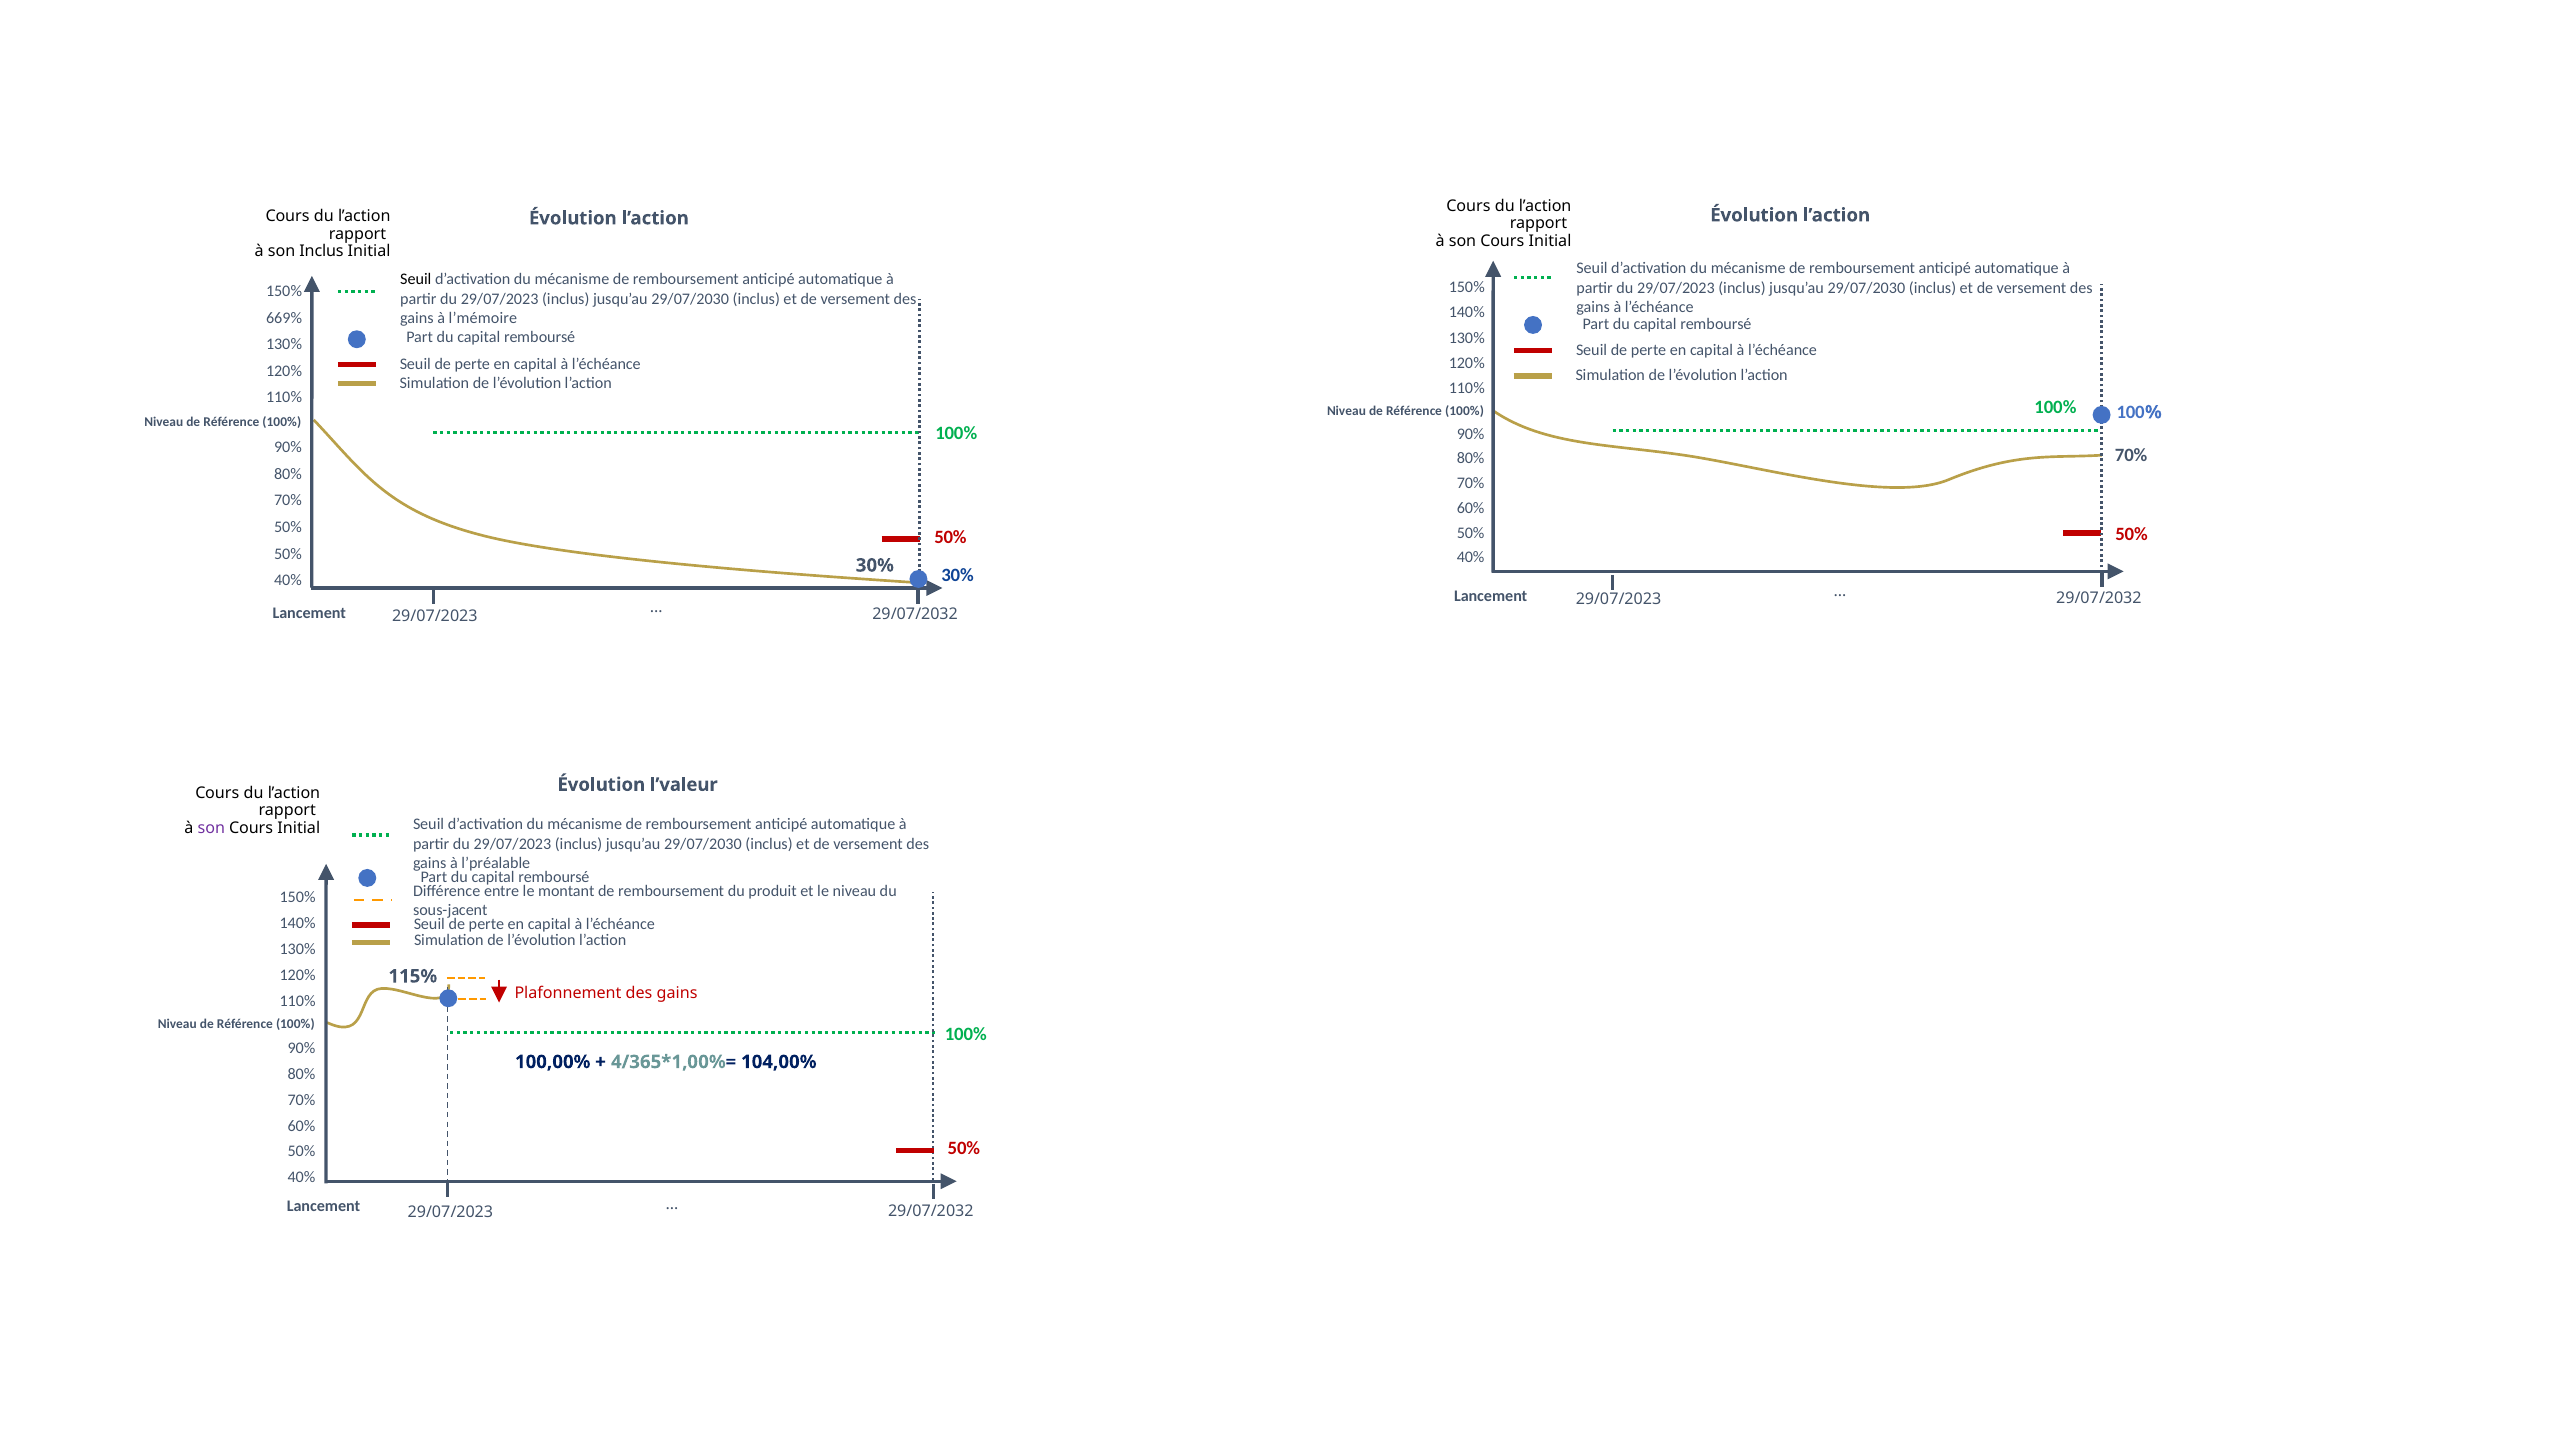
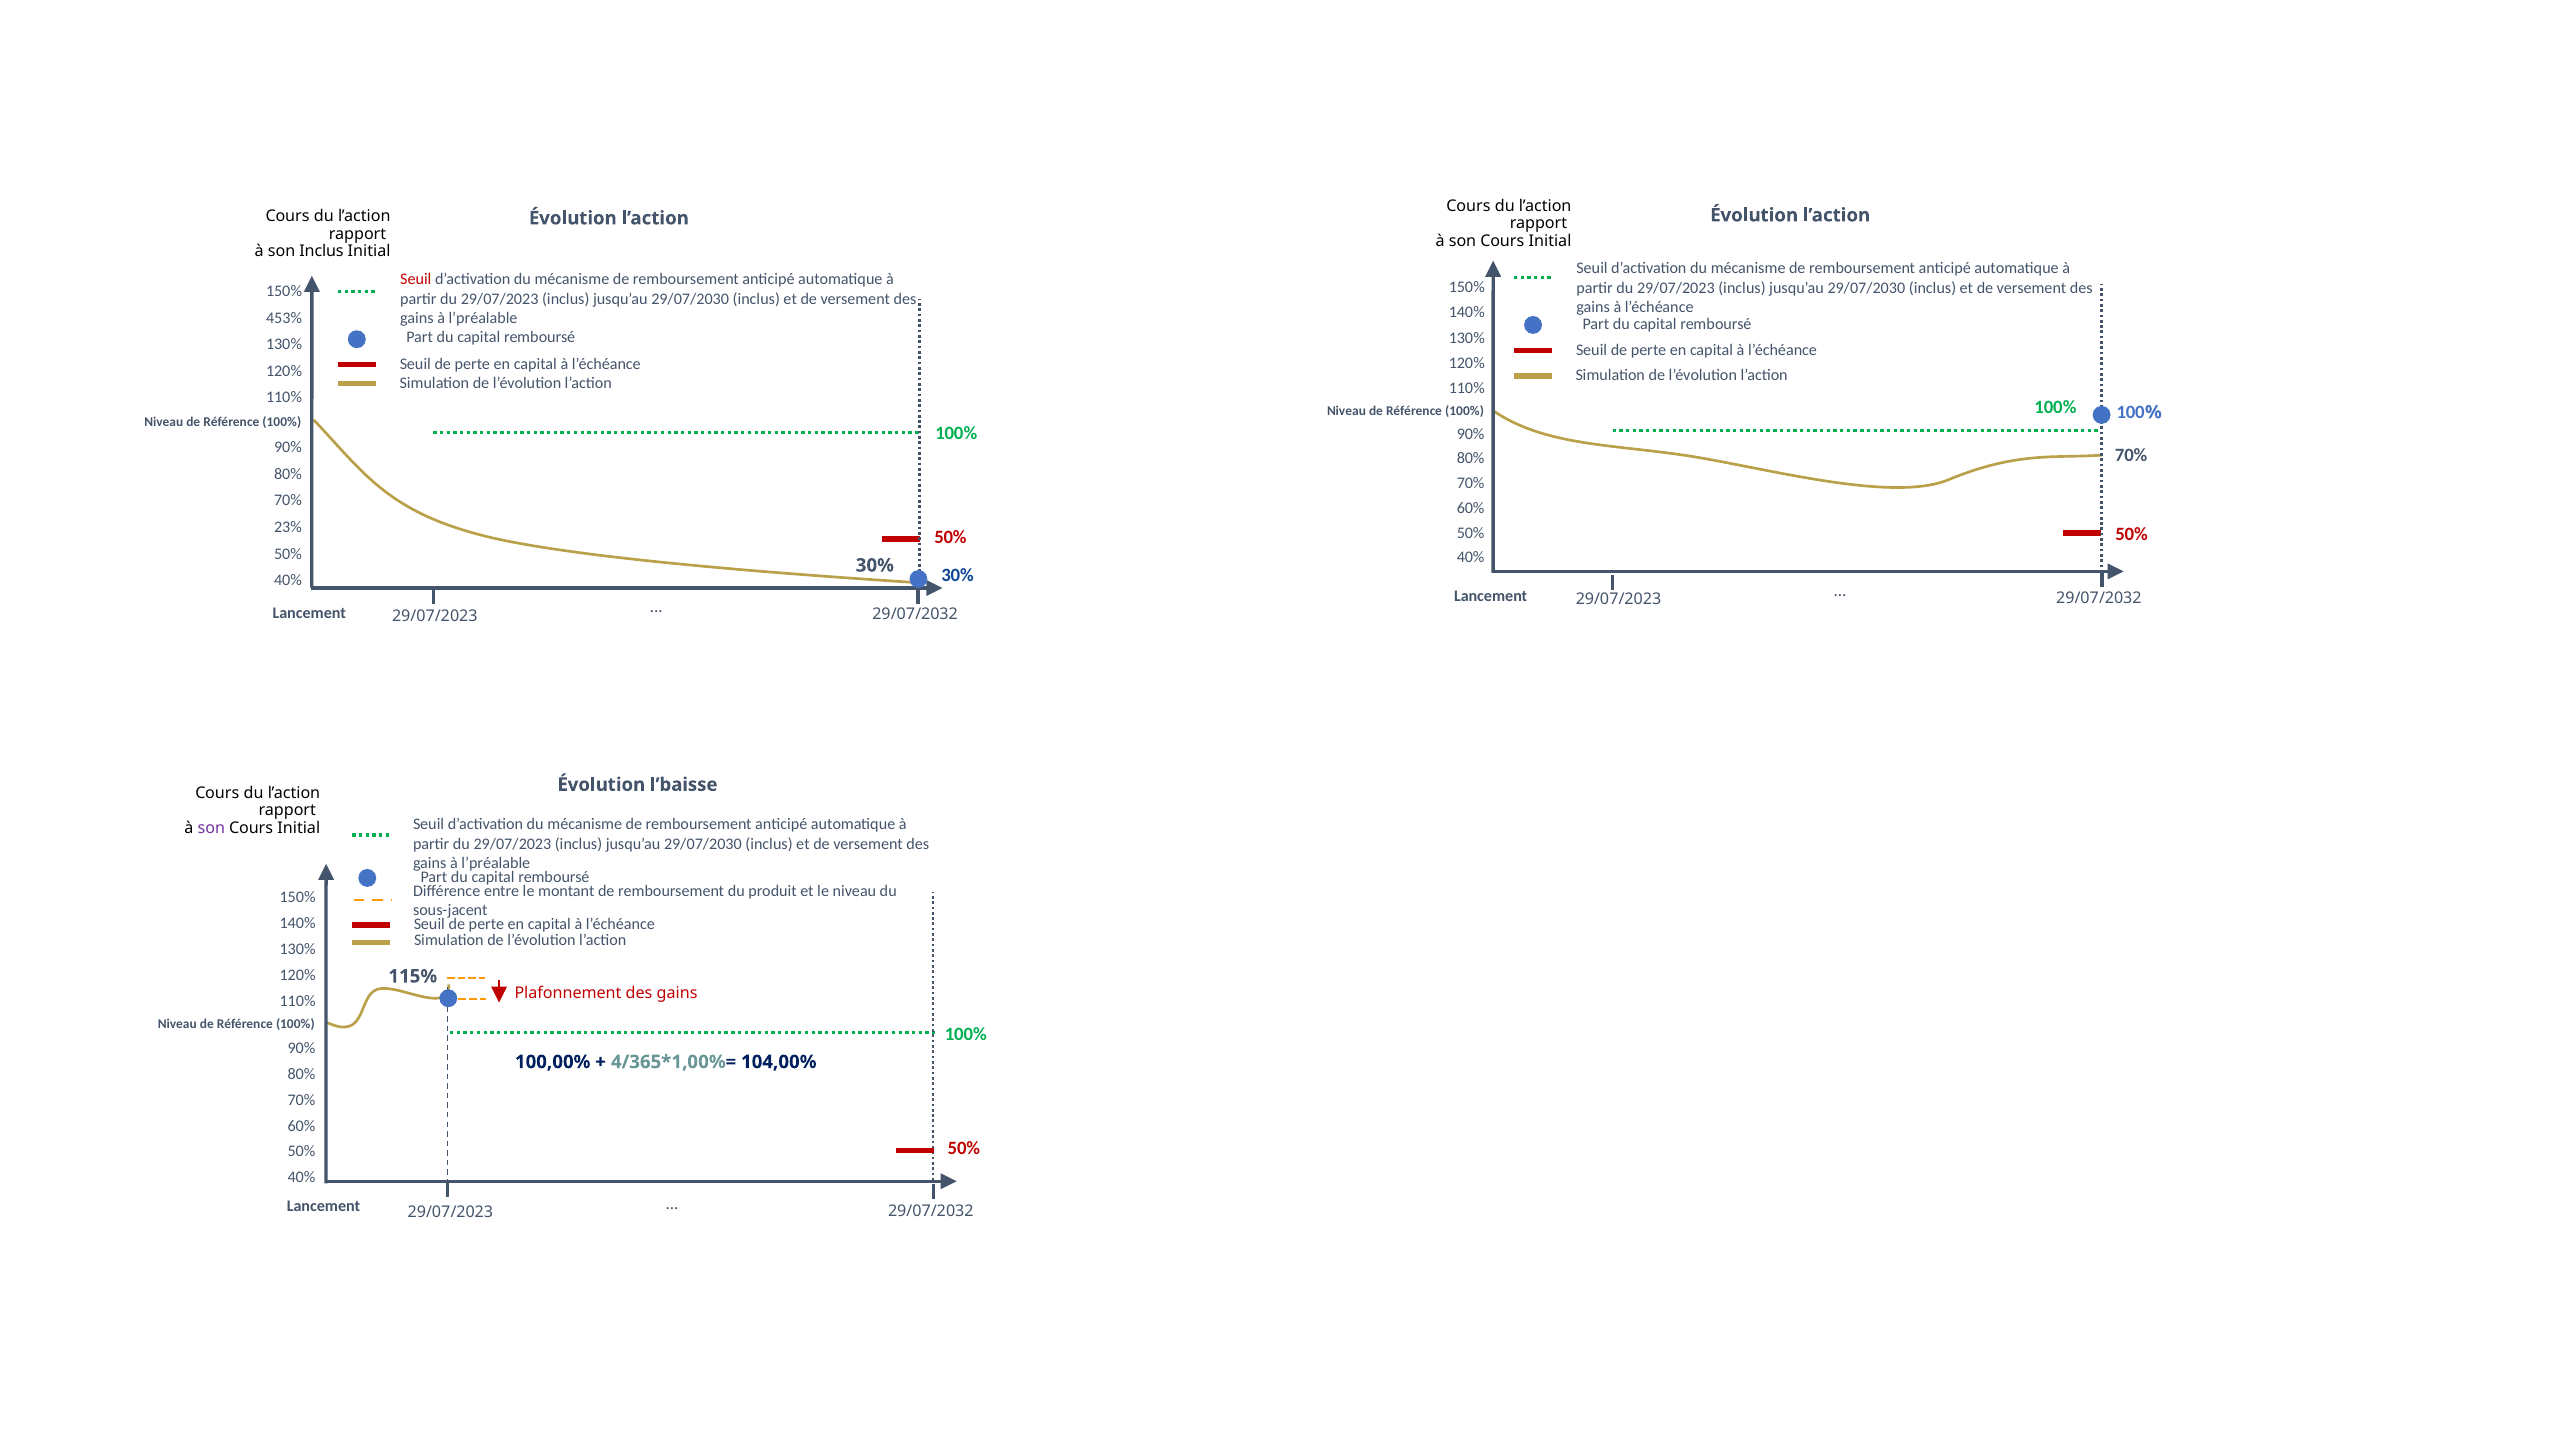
Seuil colour: black -> red (416, 280)
669%: 669% -> 453% (284, 318)
l’mémoire: l’mémoire -> l’préalable (483, 318)
50%: 50% -> 23% (288, 527)
l’valeur: l’valeur -> l’baisse (684, 785)
